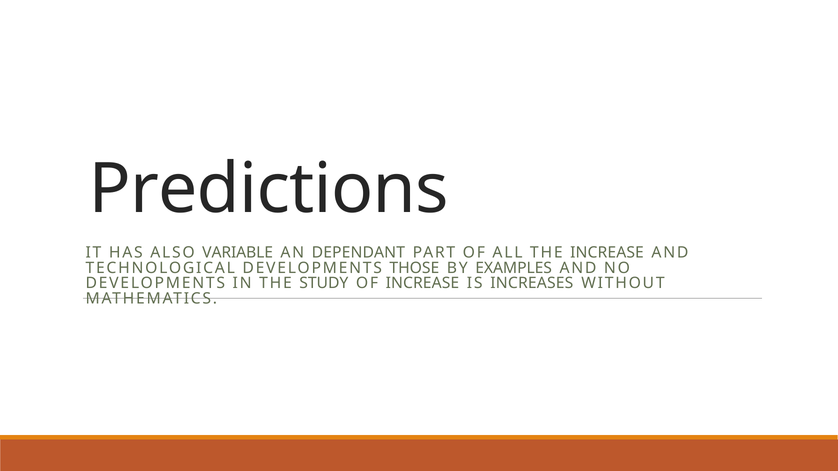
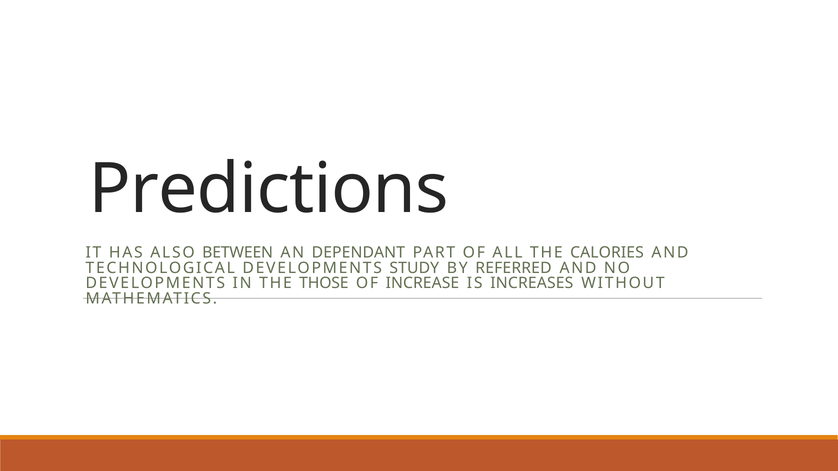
VARIABLE: VARIABLE -> BETWEEN (238, 253)
THE INCREASE: INCREASE -> CALORIES (607, 253)
THOSE: THOSE -> STUDY (414, 268)
EXAMPLES: EXAMPLES -> REFERRED (513, 268)
STUDY: STUDY -> THOSE (324, 283)
